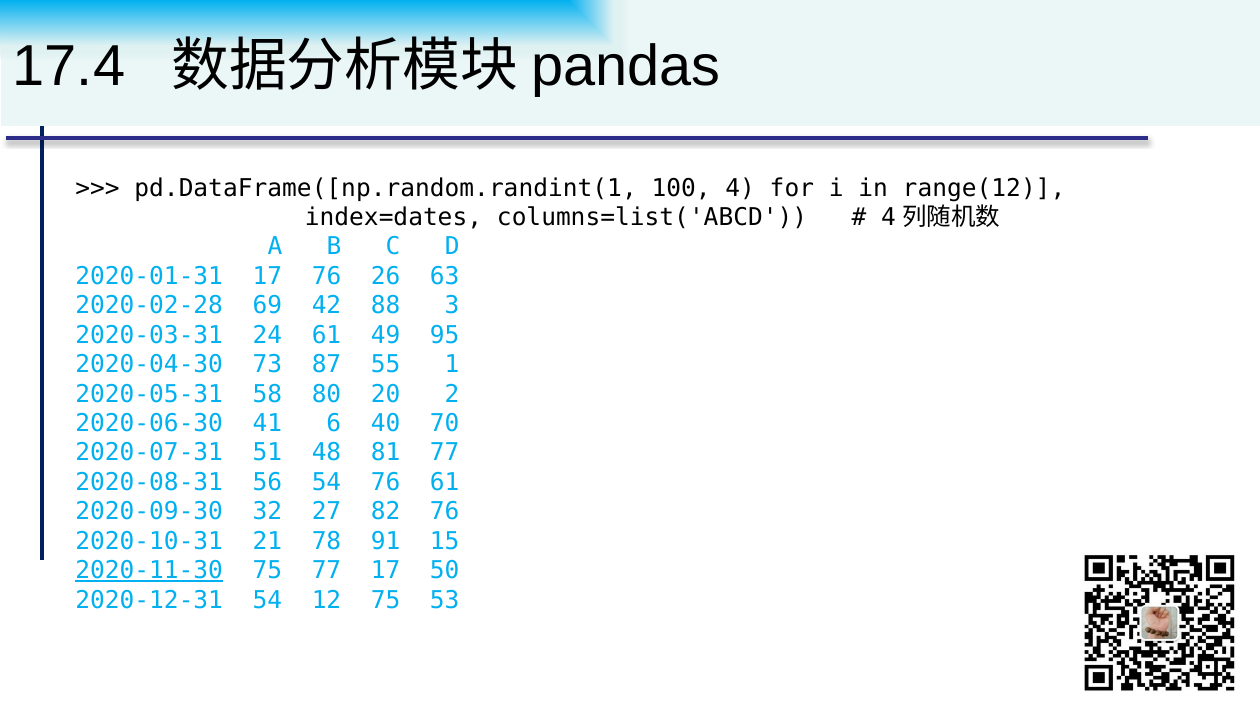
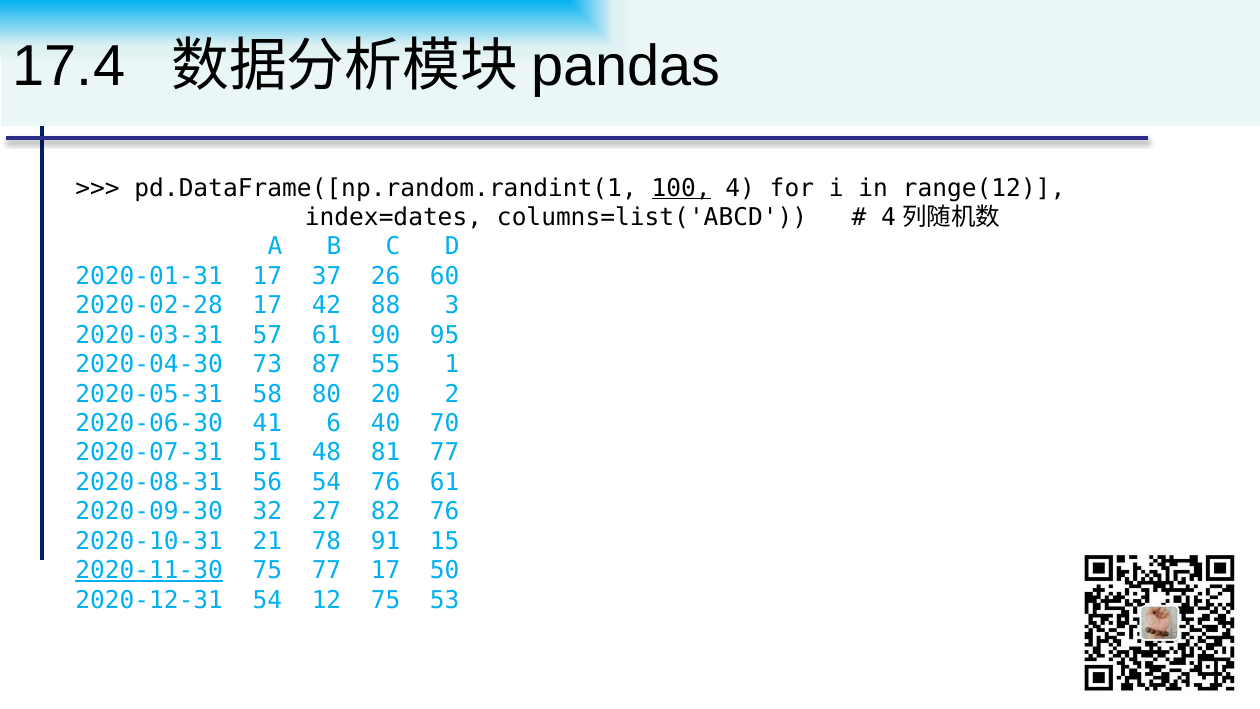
100 underline: none -> present (681, 188)
17 76: 76 -> 37 (327, 276)
63: 63 -> 60 (445, 276)
2020-02-28 69: 69 -> 17 (267, 306)
24: 24 -> 57 (267, 335)
49: 49 -> 90 (386, 335)
